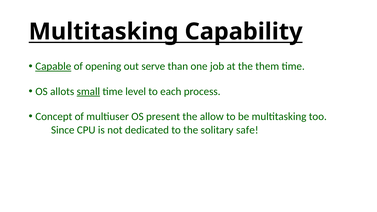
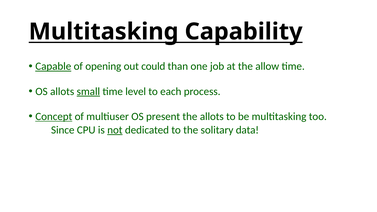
serve: serve -> could (153, 66)
them: them -> allow (267, 66)
Concept underline: none -> present (54, 117)
the allow: allow -> allots (212, 117)
not underline: none -> present (115, 130)
safe: safe -> data (247, 130)
